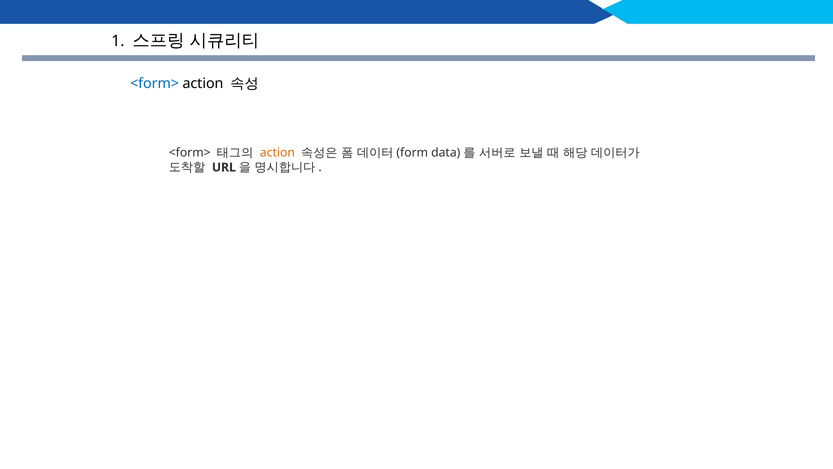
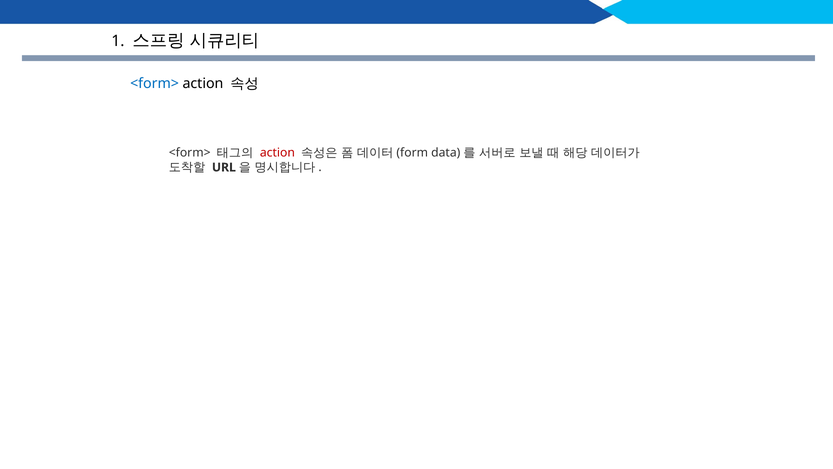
action colour: orange -> red (277, 153)
